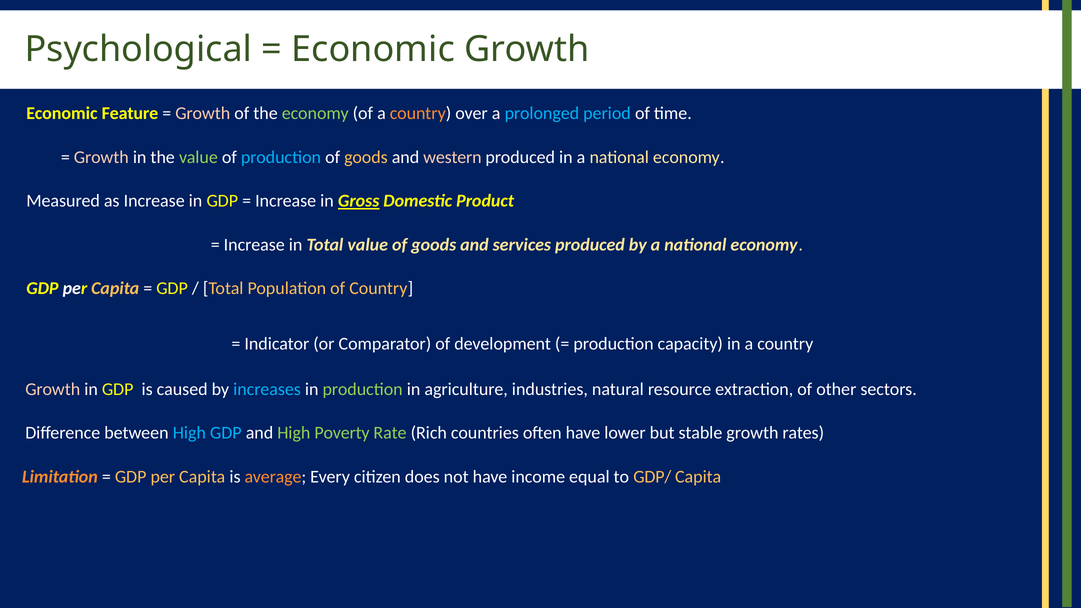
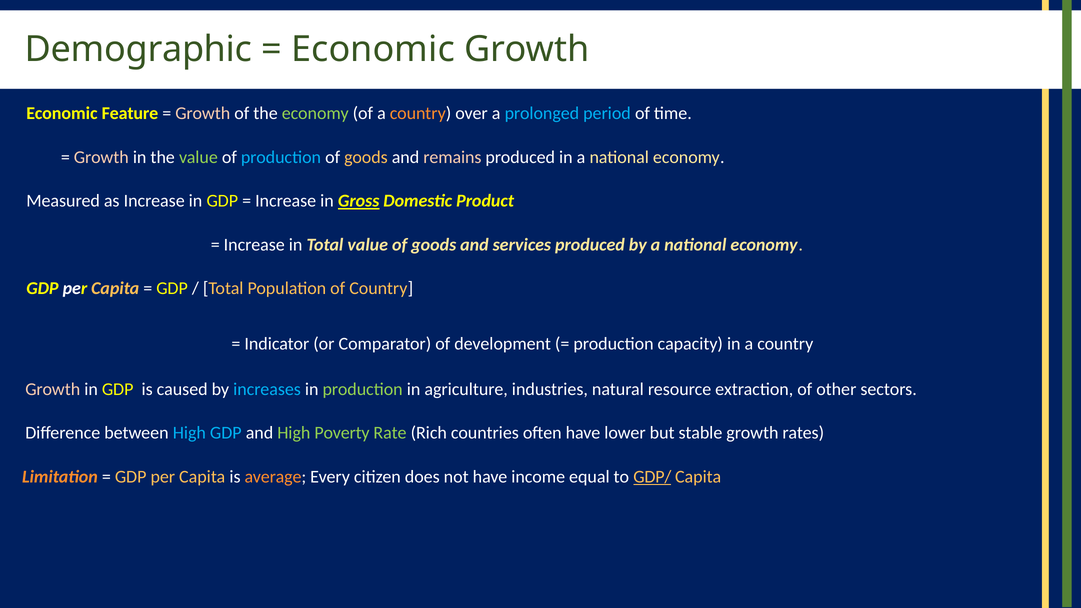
Psychological: Psychological -> Demographic (138, 49)
western: western -> remains (452, 157)
GDP/ underline: none -> present (652, 477)
